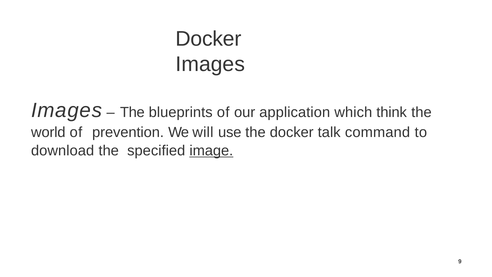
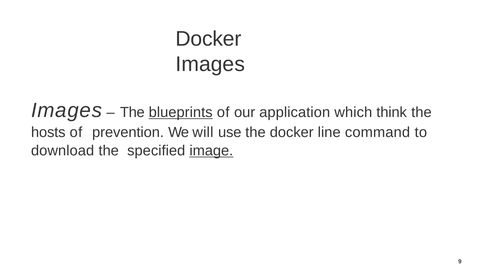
blueprints underline: none -> present (181, 112)
world: world -> hosts (48, 132)
talk: talk -> line (329, 132)
